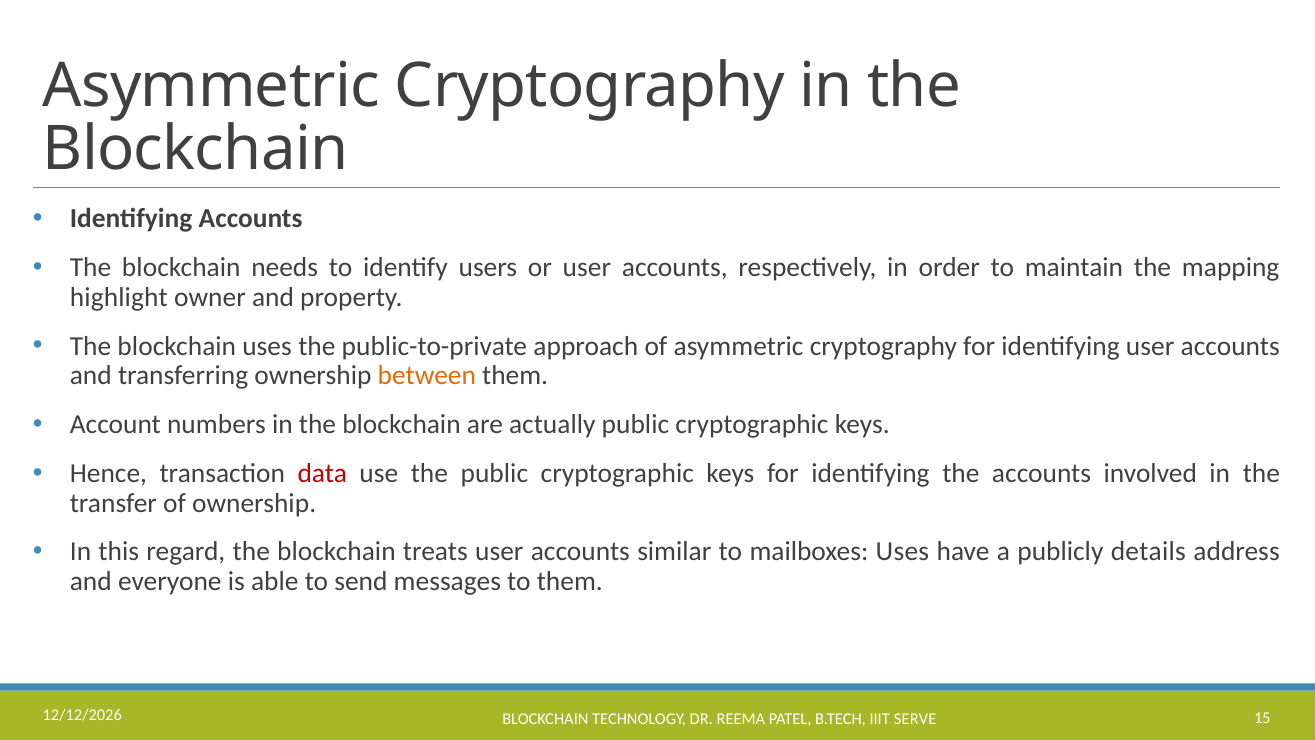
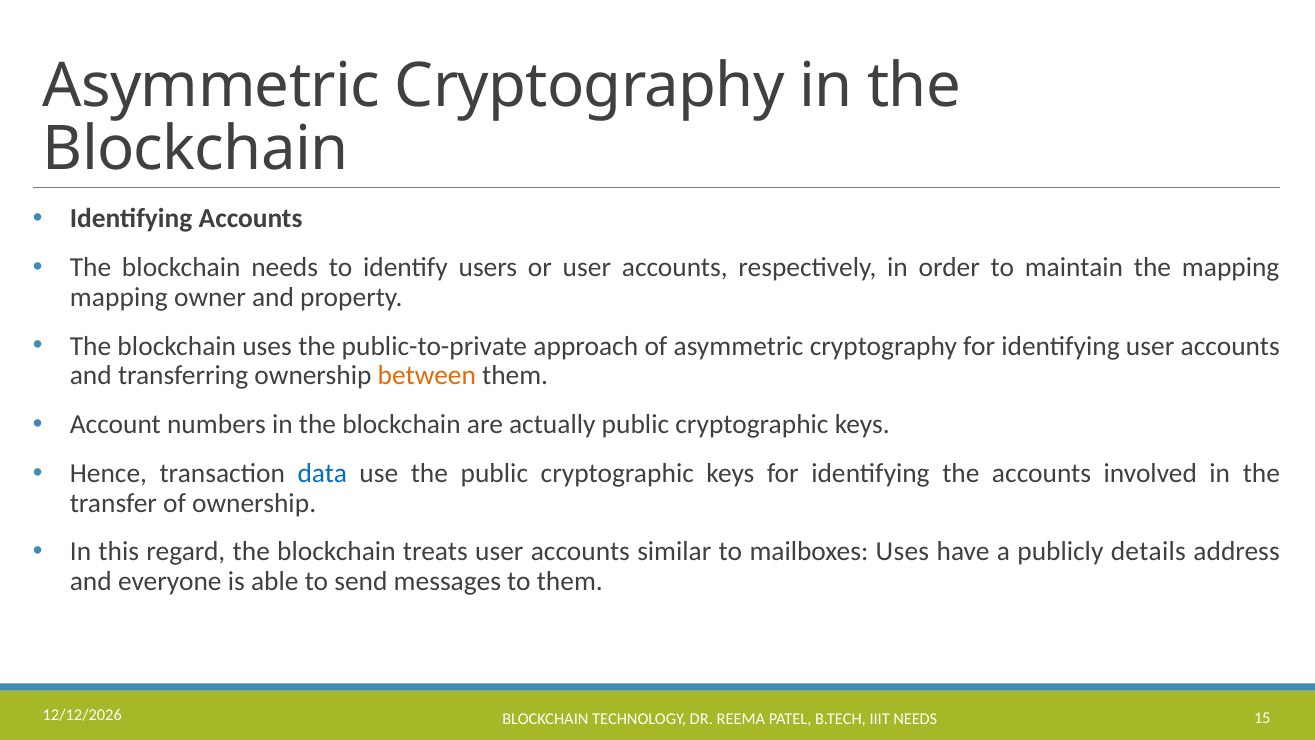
highlight: highlight -> mapping (119, 297)
data colour: red -> blue (322, 473)
IIIT SERVE: SERVE -> NEEDS (915, 719)
